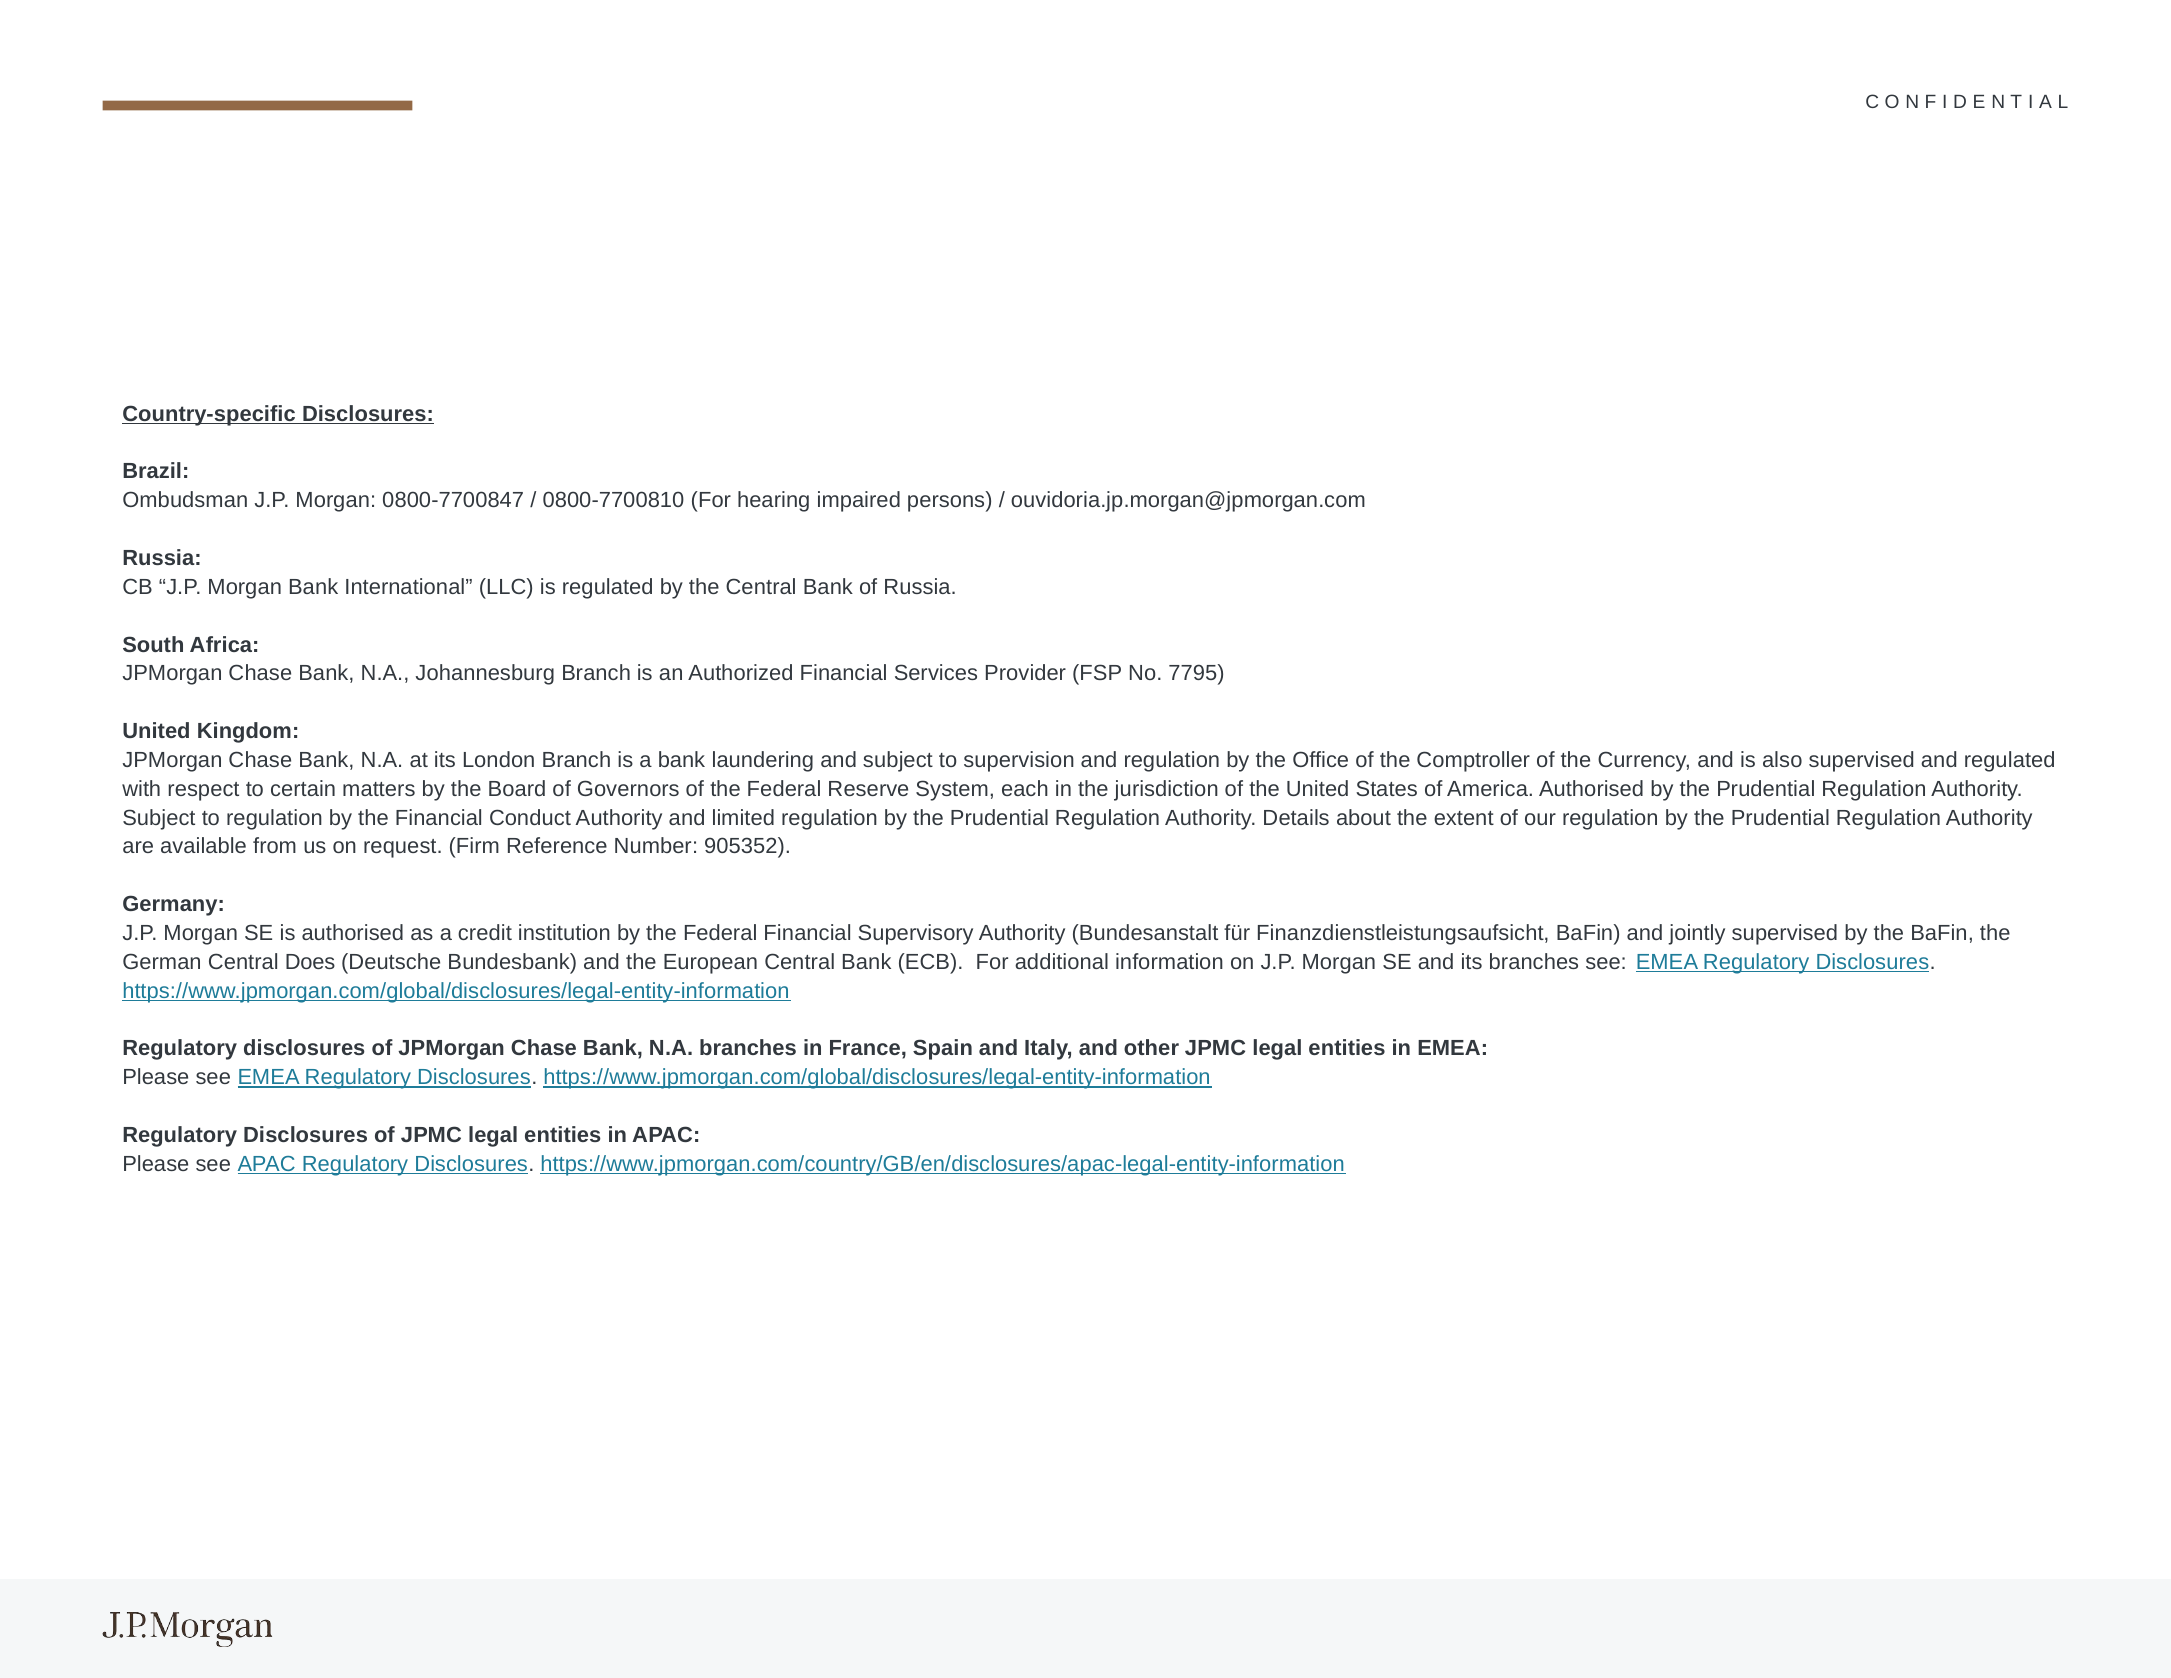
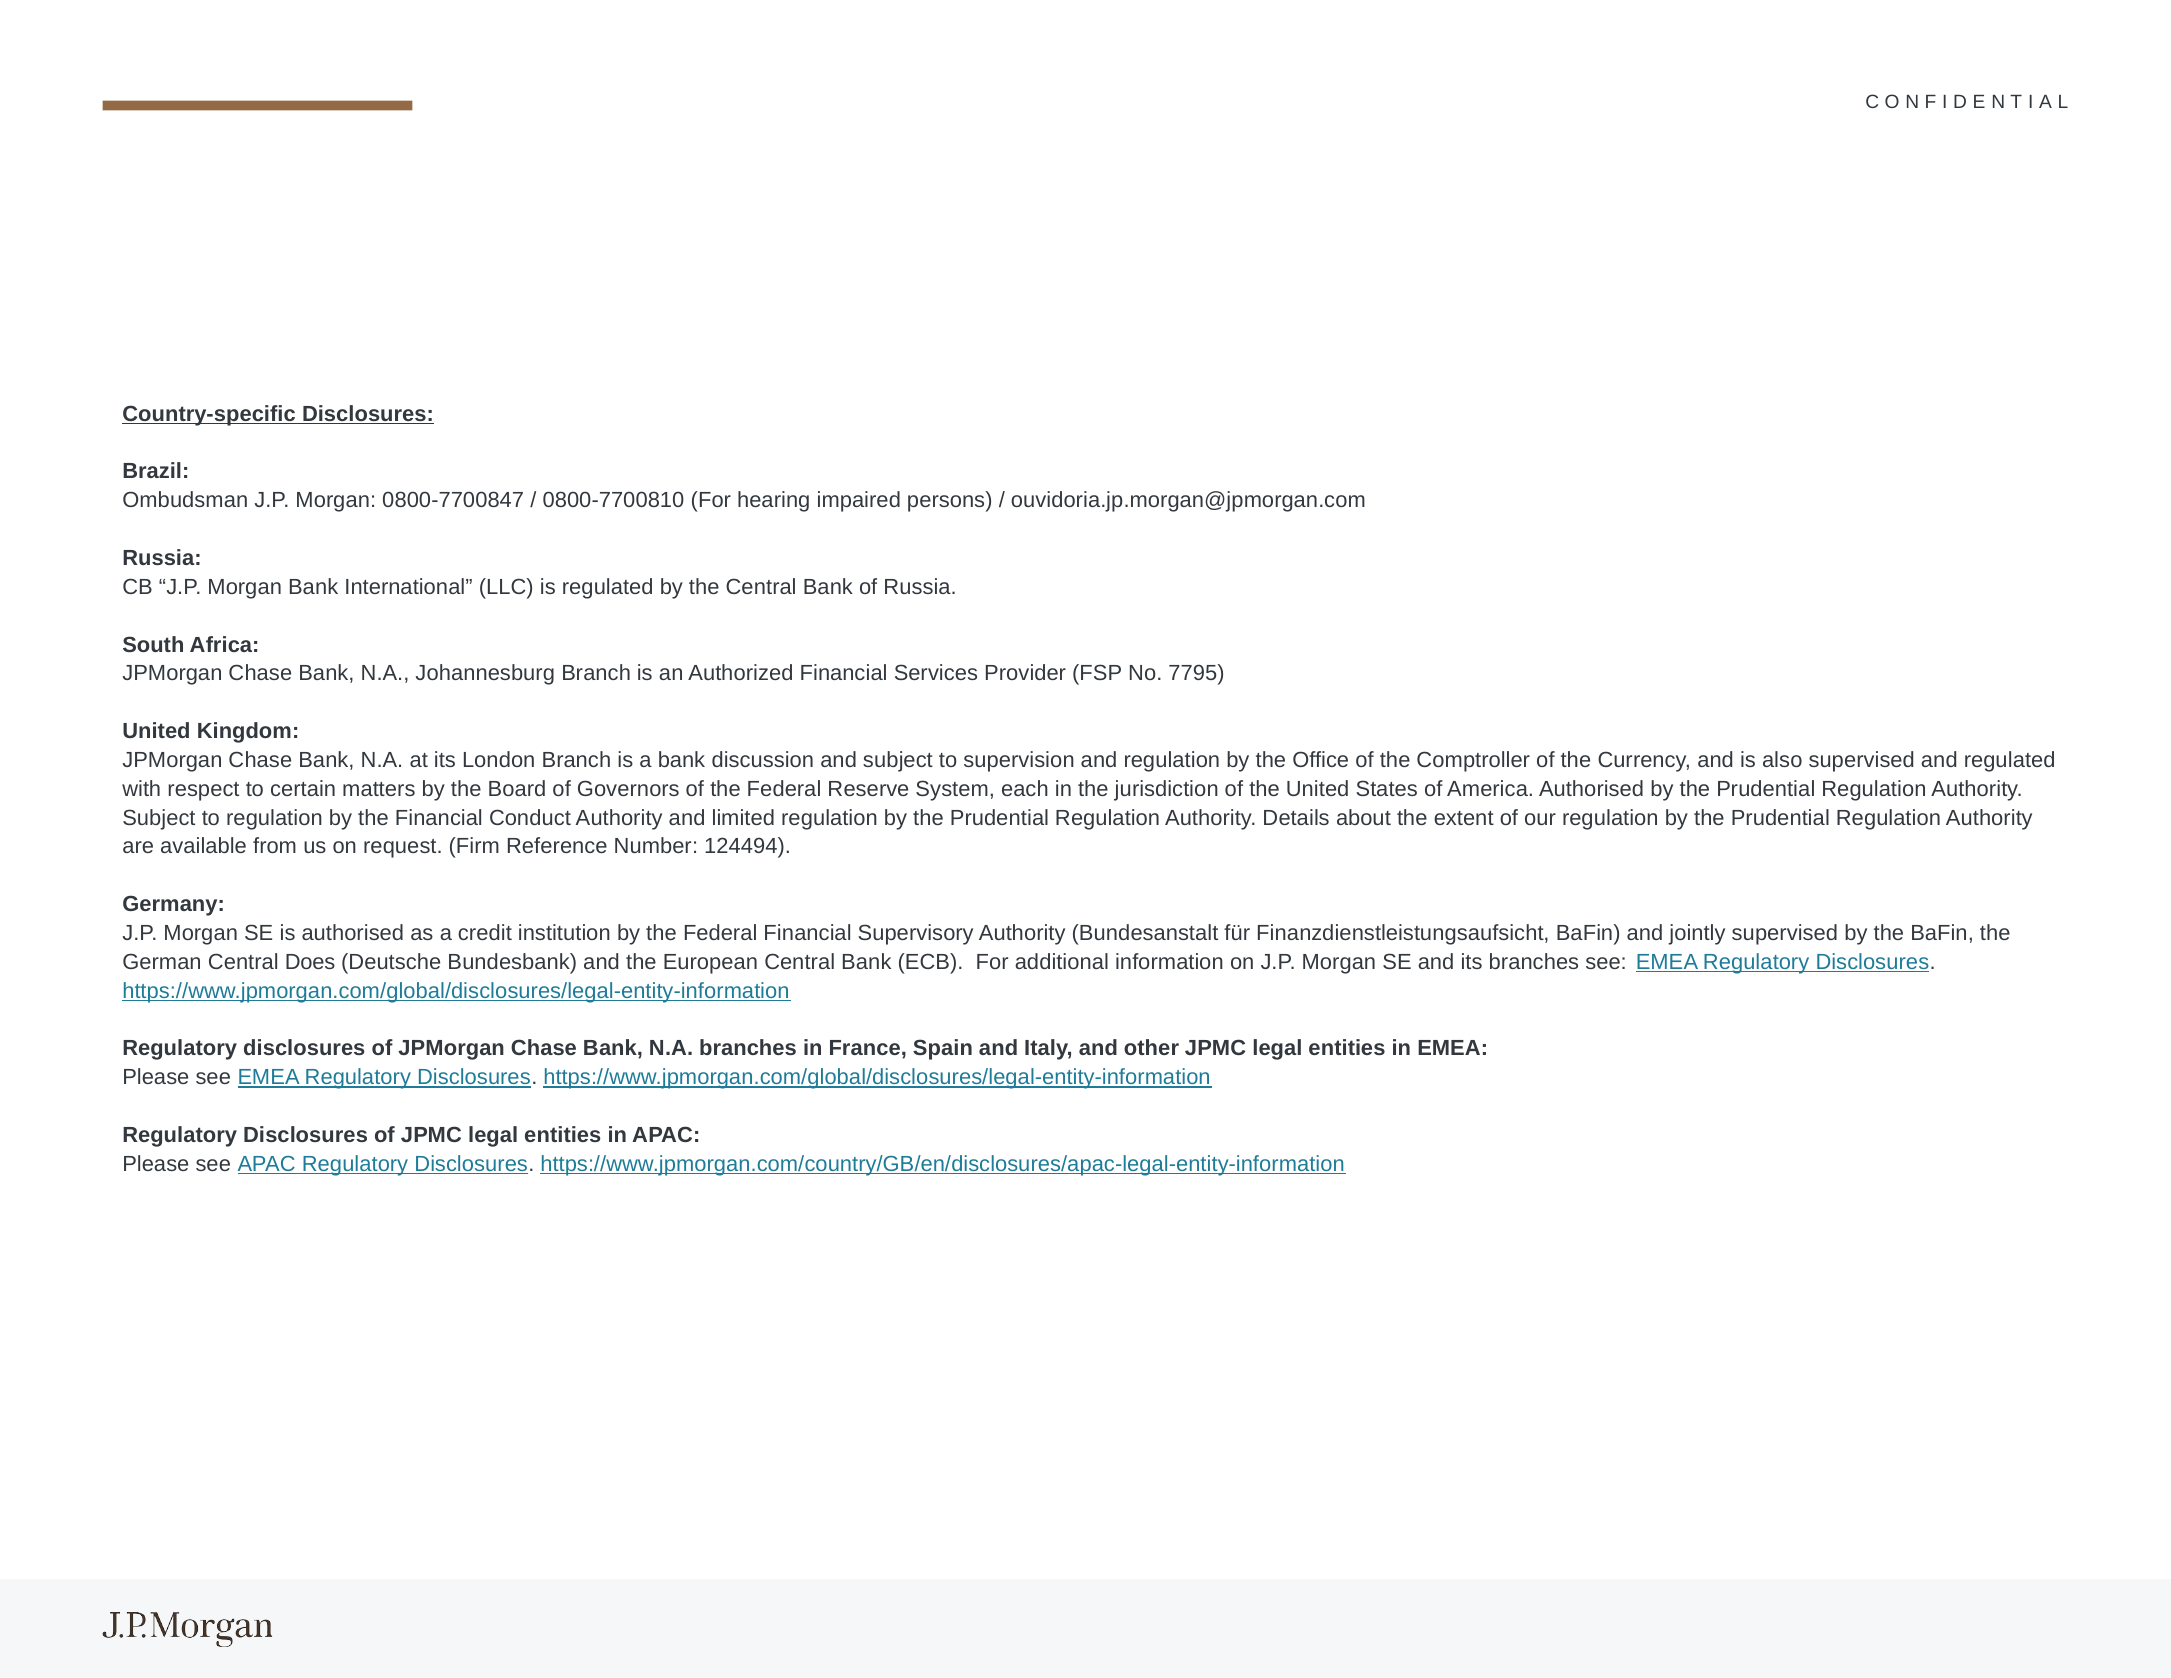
laundering: laundering -> discussion (763, 760)
905352: 905352 -> 124494 (748, 846)
